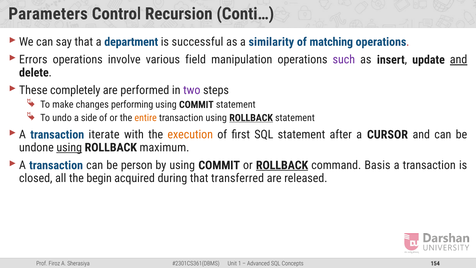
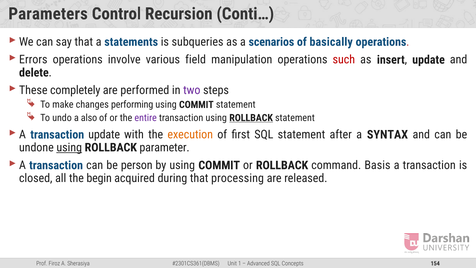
department: department -> statements (131, 42)
successful: successful -> subqueries (198, 42)
similarity: similarity -> scenarios (271, 42)
matching: matching -> basically (331, 42)
such colour: purple -> red (344, 60)
and underline: present -> none (459, 60)
side: side -> also (89, 118)
entire colour: orange -> purple (146, 118)
transaction iterate: iterate -> update (104, 134)
CURSOR: CURSOR -> SYNTAX (387, 134)
maximum: maximum -> parameter (165, 147)
ROLLBACK underline: present -> none (282, 165)
transferred: transferred -> processing (238, 178)
